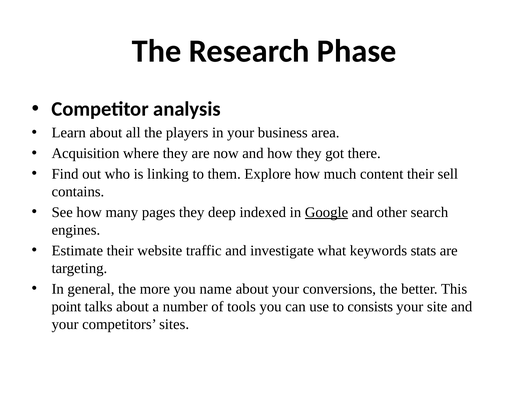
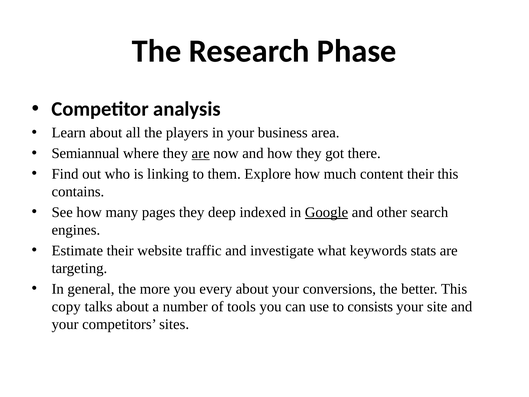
Acquisition: Acquisition -> Semiannual (86, 153)
are underline: none -> present (201, 153)
their sell: sell -> this (448, 174)
name: name -> every (216, 289)
point: point -> copy (66, 306)
